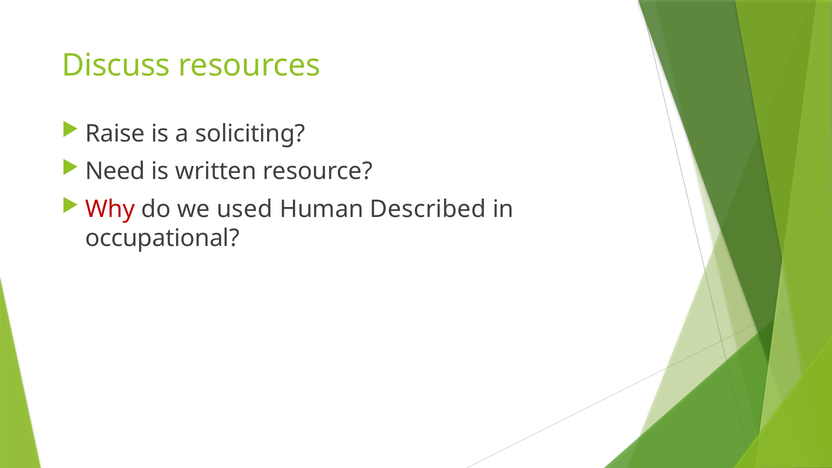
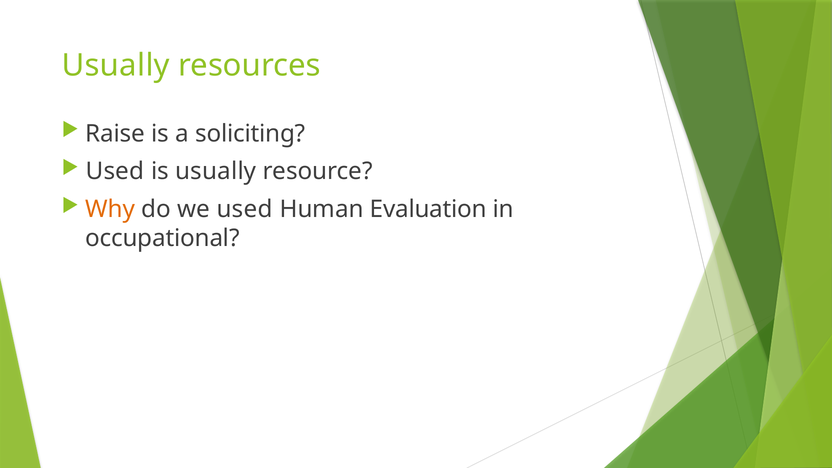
Discuss: Discuss -> Usually (116, 66)
Need: Need -> Used (115, 171)
is written: written -> usually (216, 171)
Why colour: red -> orange (110, 209)
Described: Described -> Evaluation (428, 209)
